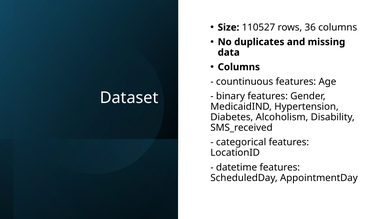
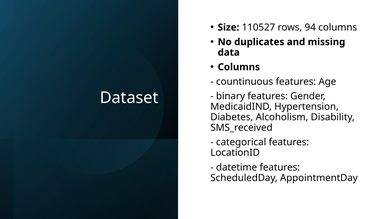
36: 36 -> 94 (310, 27)
